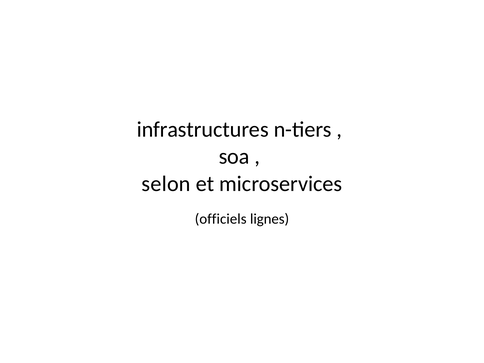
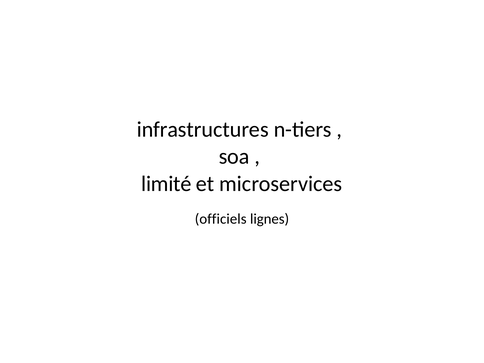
selon: selon -> limité (166, 184)
